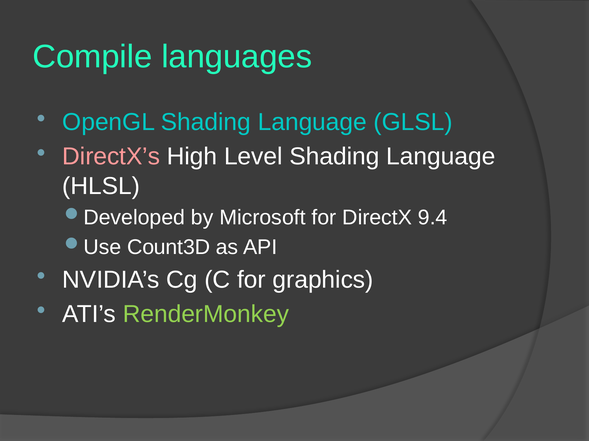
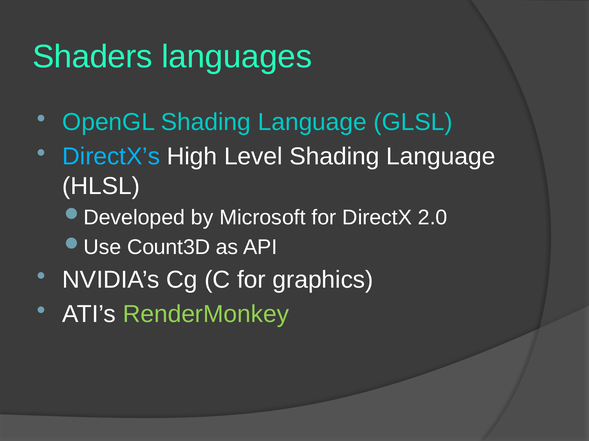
Compile: Compile -> Shaders (92, 57)
DirectX’s colour: pink -> light blue (111, 157)
9.4: 9.4 -> 2.0 (433, 218)
